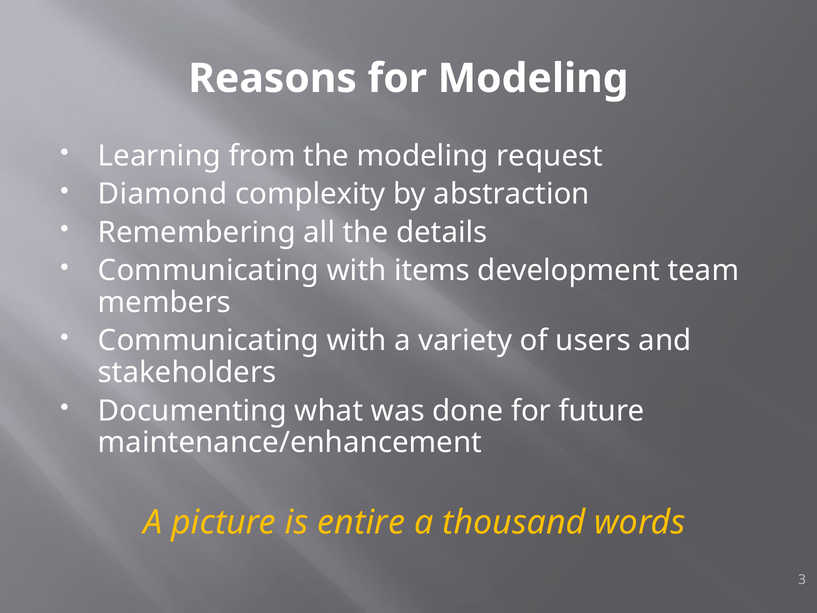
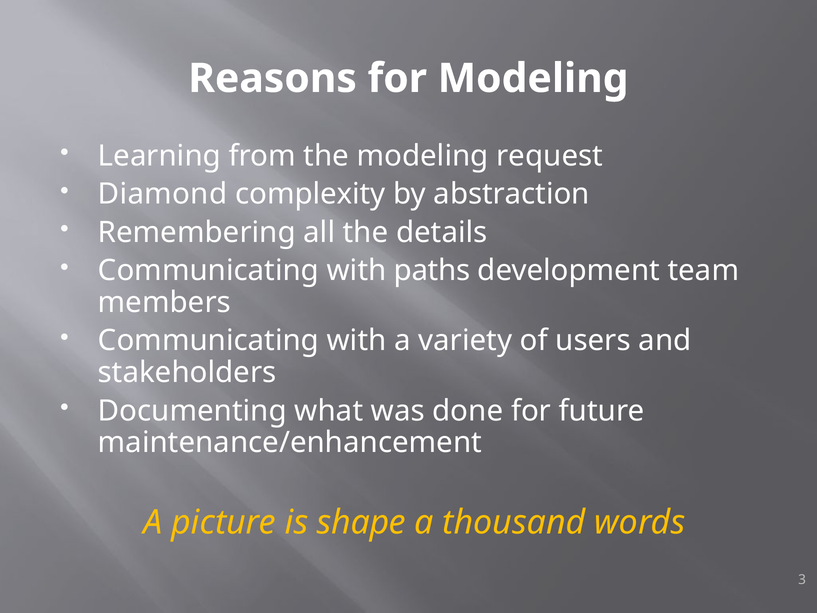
items: items -> paths (432, 271)
entire: entire -> shape (361, 522)
